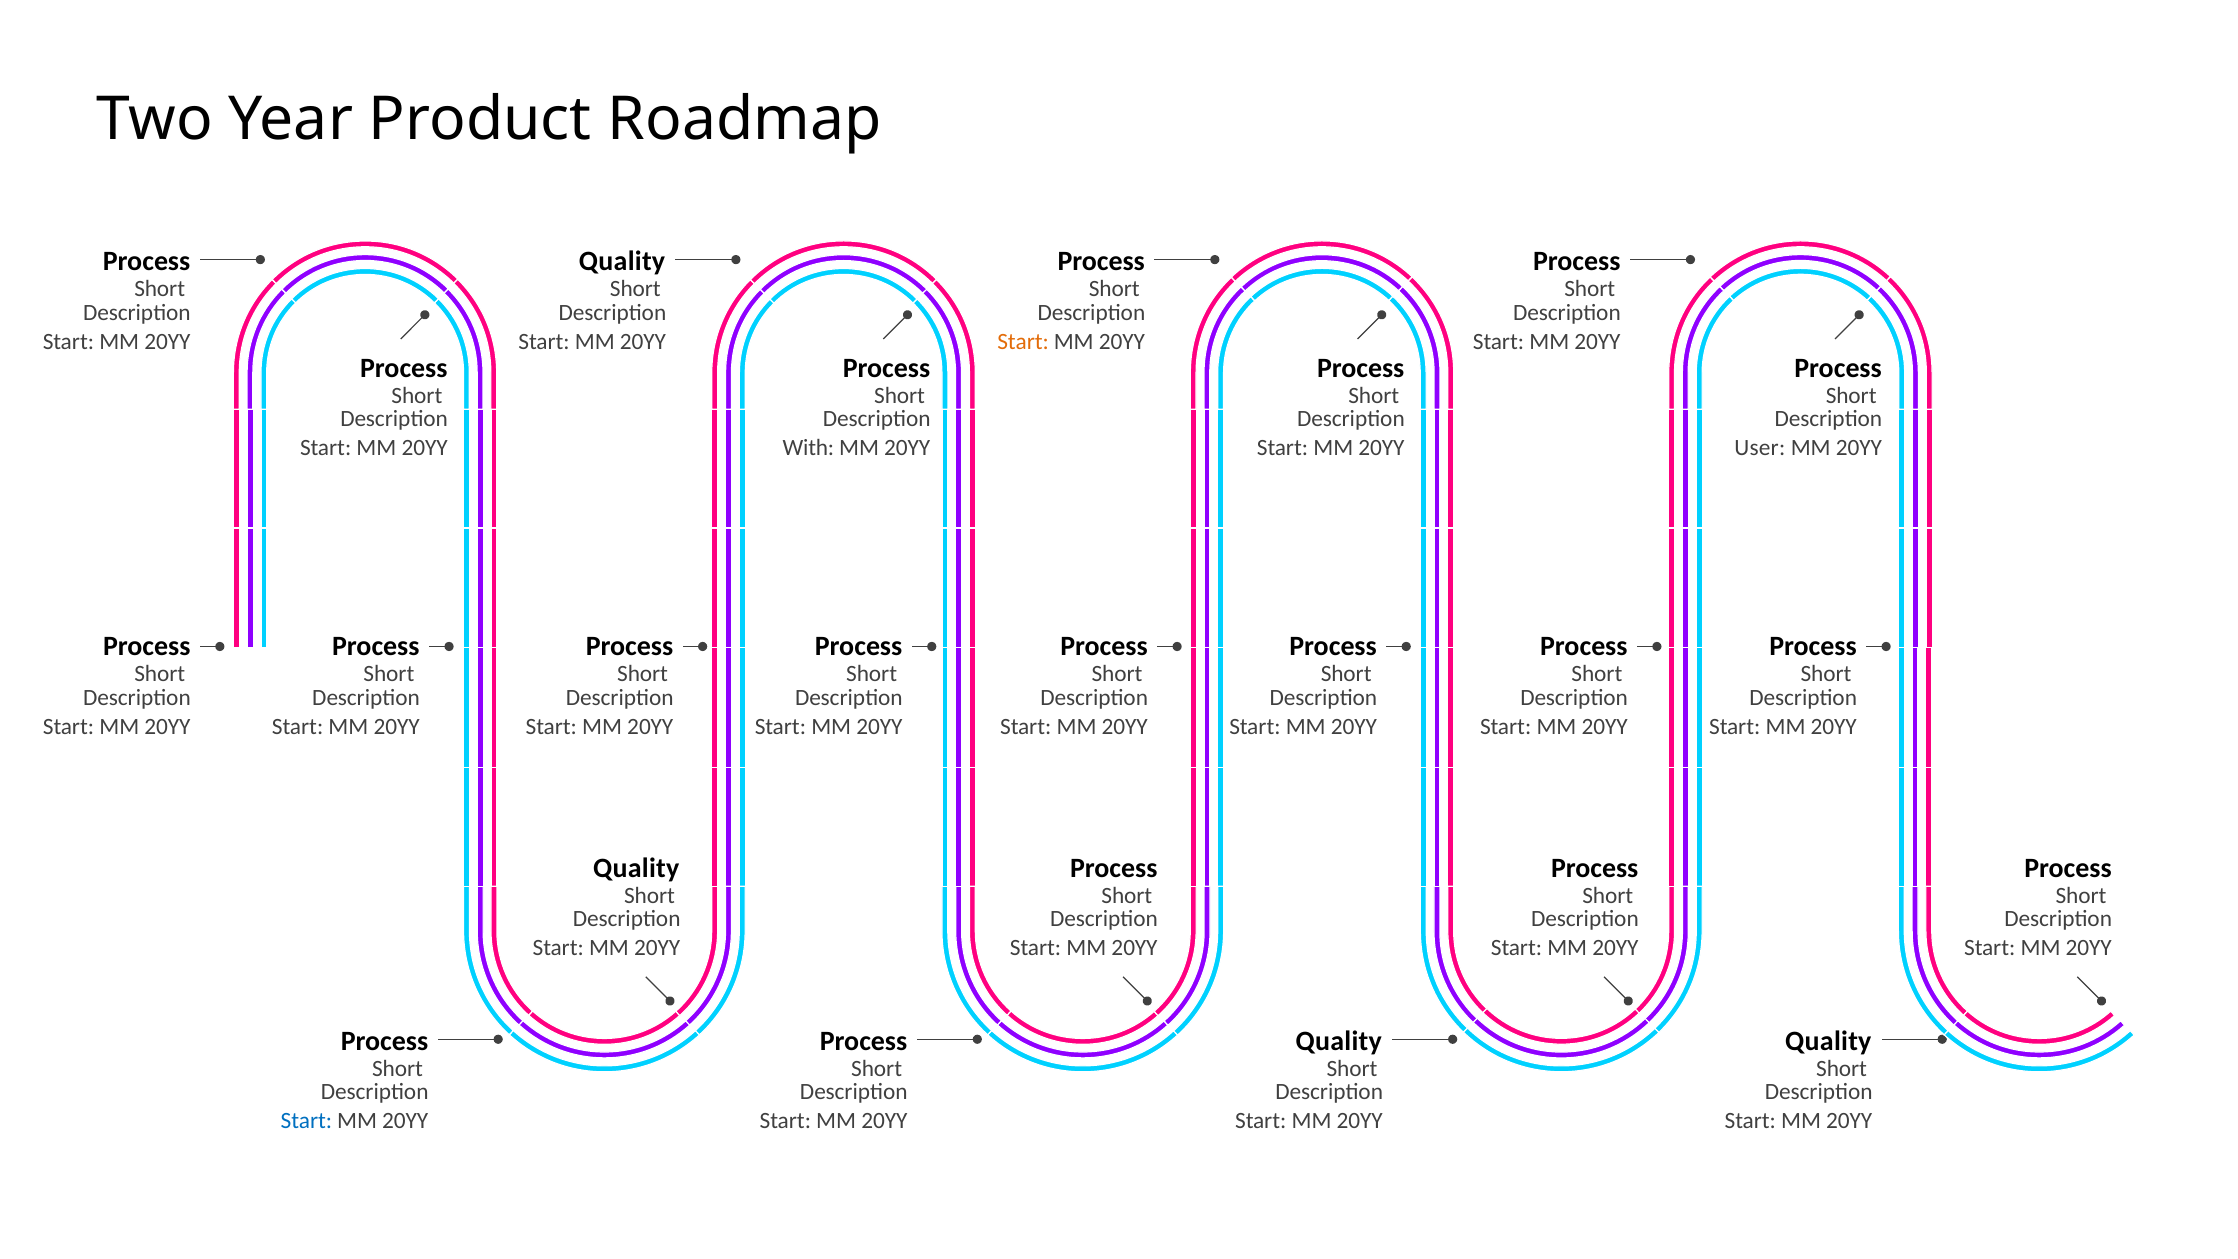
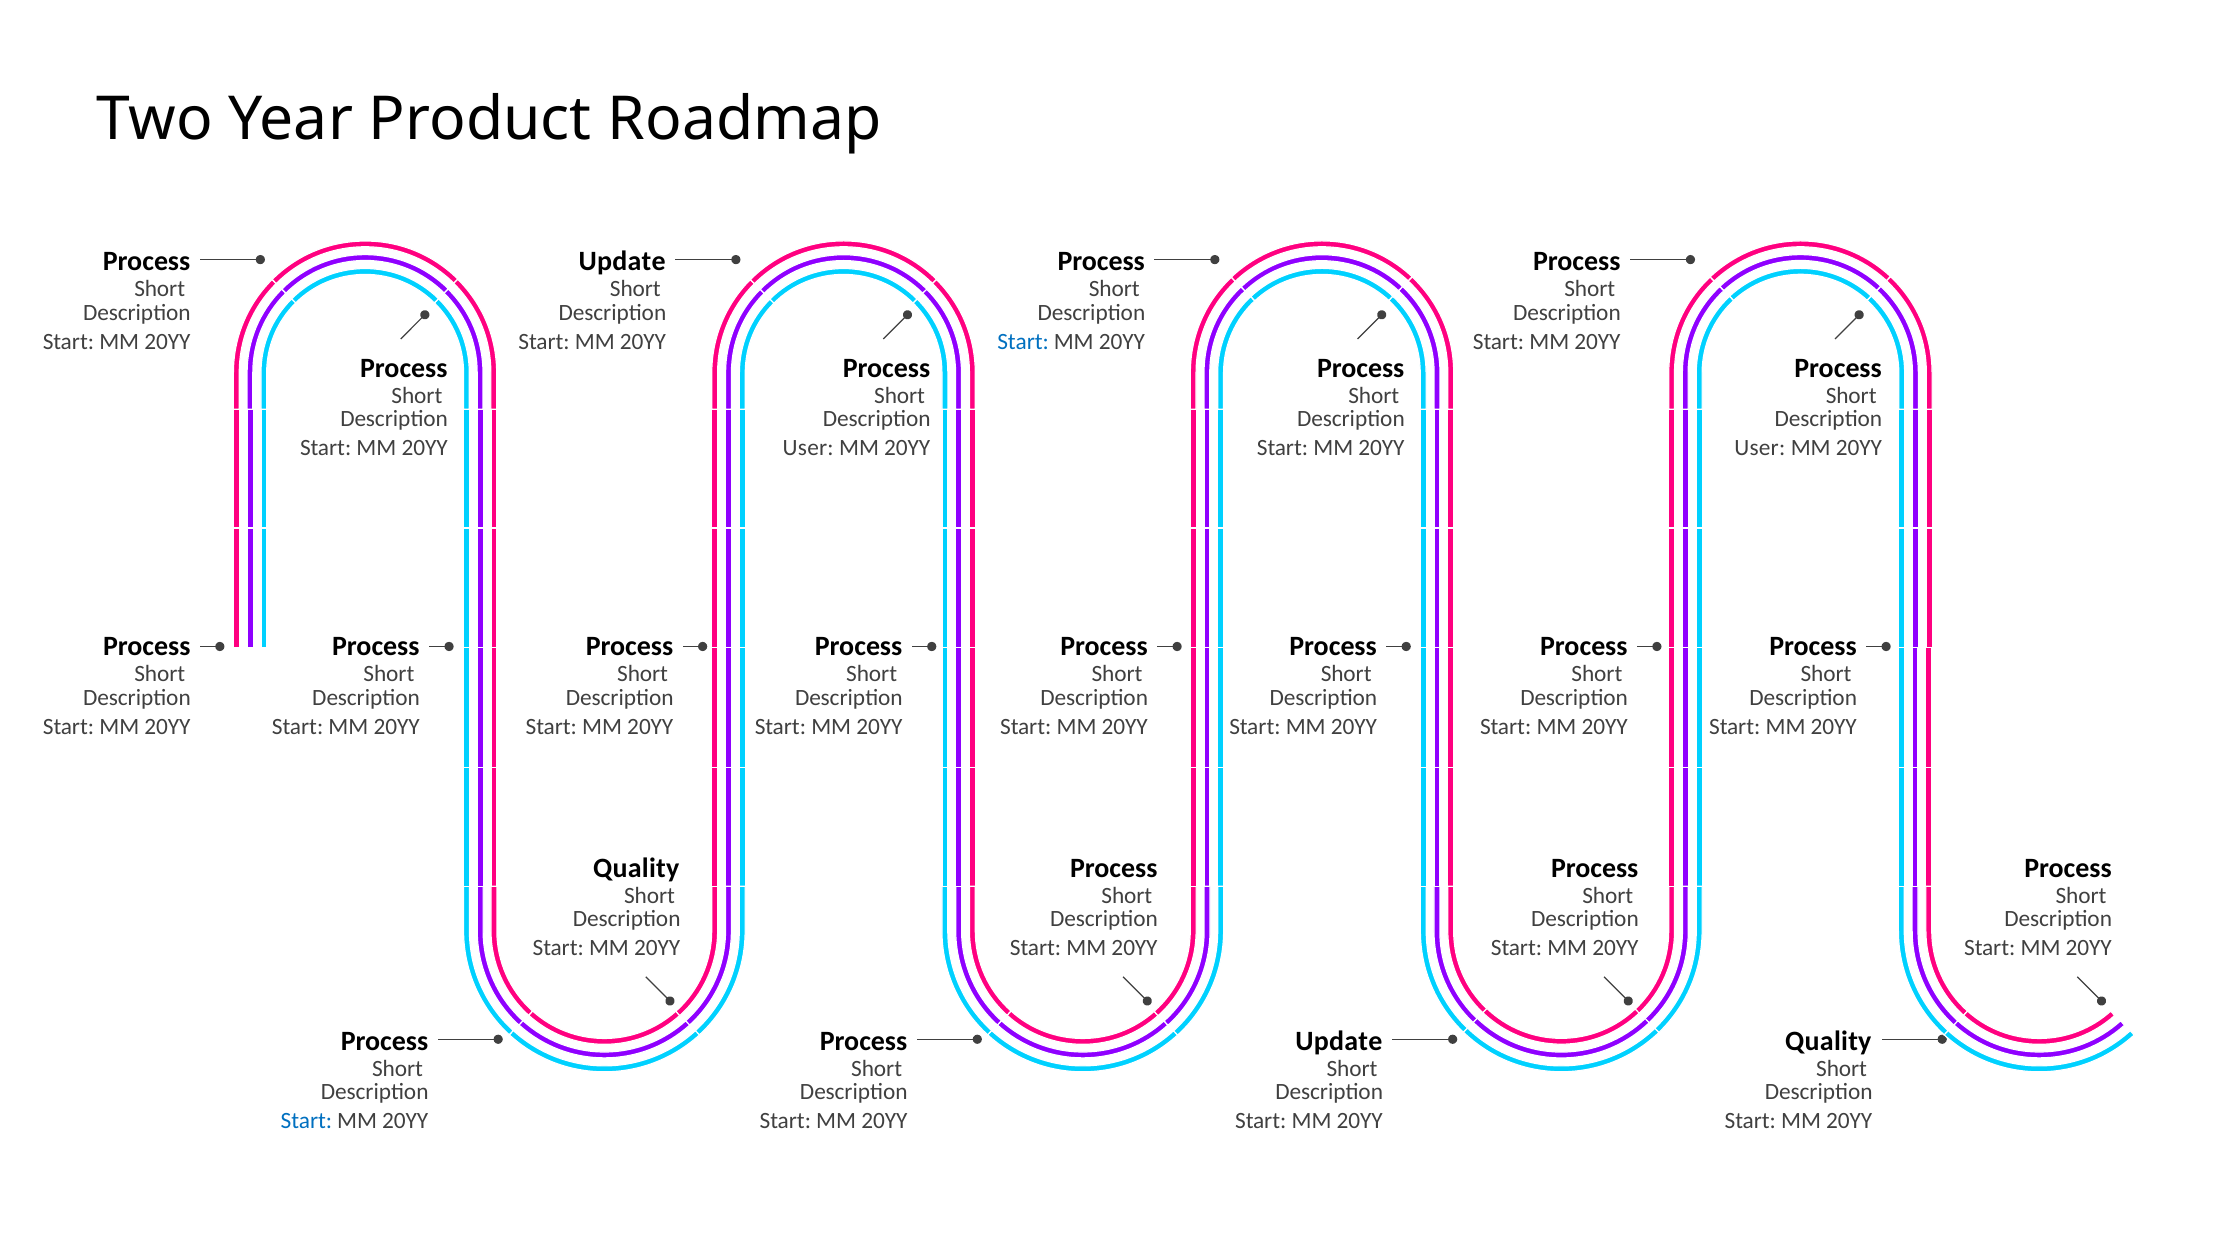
Quality: Quality -> Update (622, 261)
Start colour: orange -> blue (1023, 341)
With: With -> User (808, 448)
Quality: Quality -> Update (1339, 1041)
